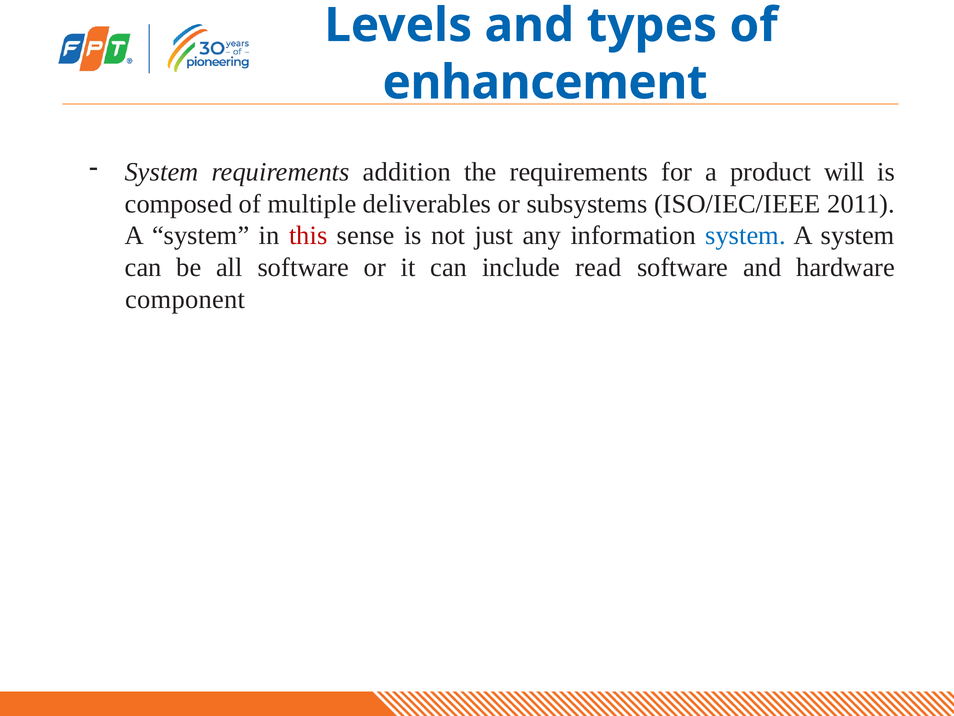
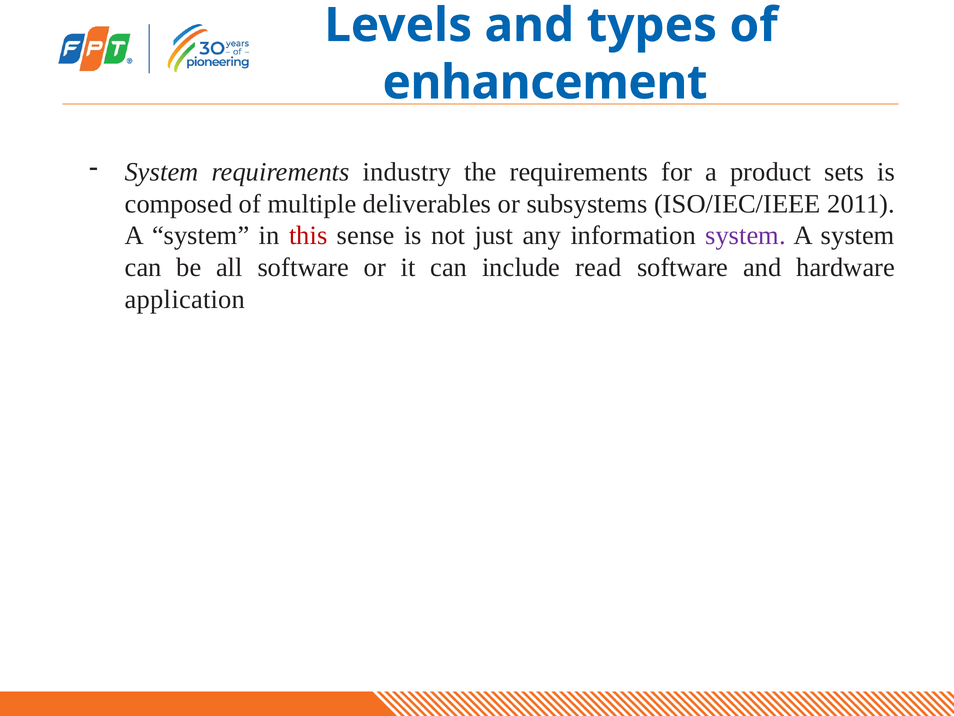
addition: addition -> industry (407, 172)
will: will -> sets (844, 172)
system colour: blue -> purple (746, 236)
component: component -> application (185, 299)
